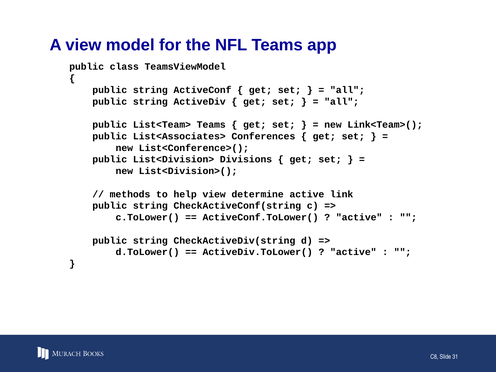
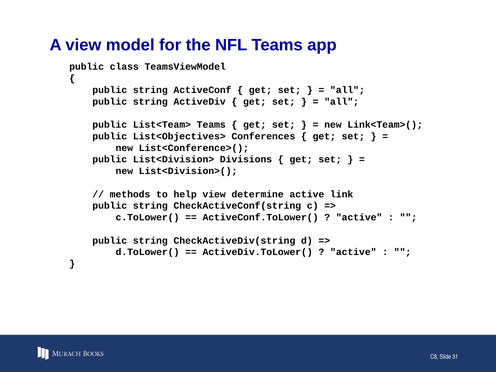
List<Associates>: List<Associates> -> List<Objectives> (179, 136)
